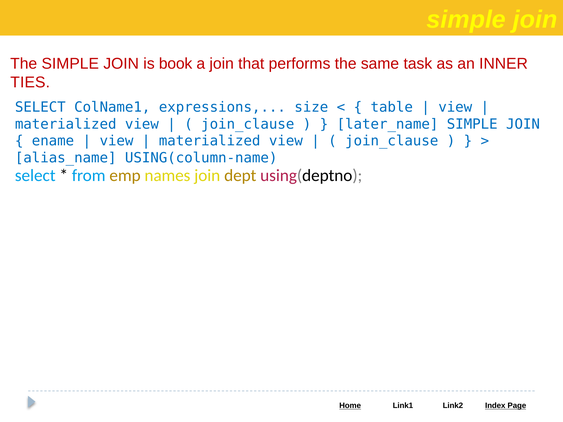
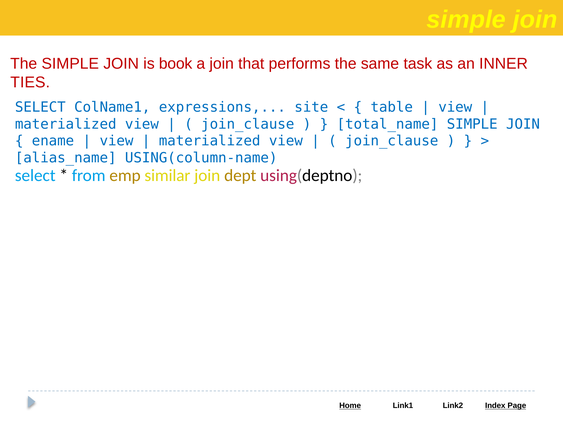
size: size -> site (311, 107)
later_name: later_name -> total_name (388, 124)
names: names -> similar (167, 175)
